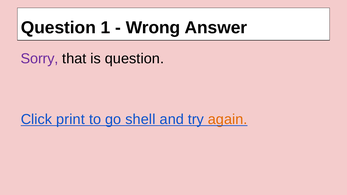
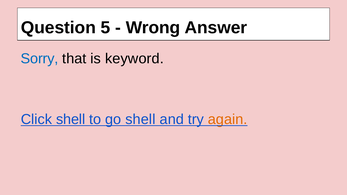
1: 1 -> 5 (106, 28)
Sorry colour: purple -> blue (40, 59)
is question: question -> keyword (134, 59)
Click print: print -> shell (71, 119)
